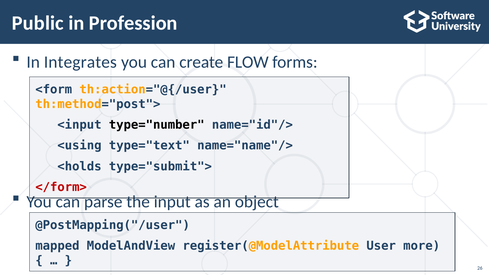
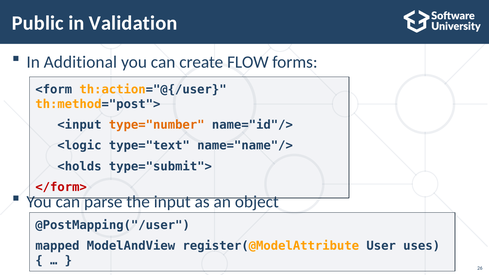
Profession: Profession -> Validation (133, 23)
Integrates: Integrates -> Additional (80, 62)
type="number colour: black -> orange (157, 125)
<using: <using -> <logic (79, 146)
more: more -> uses (422, 246)
